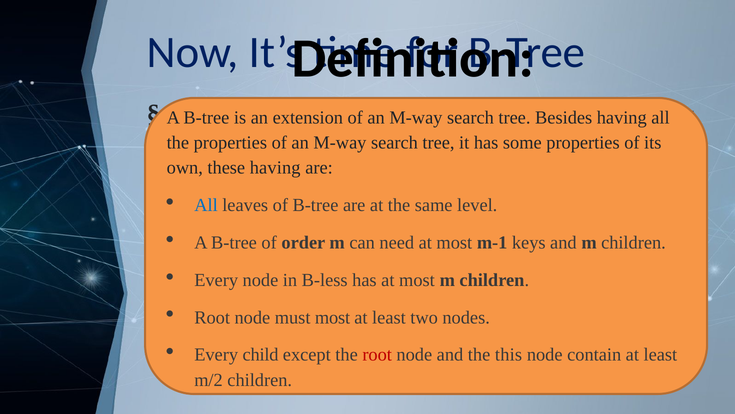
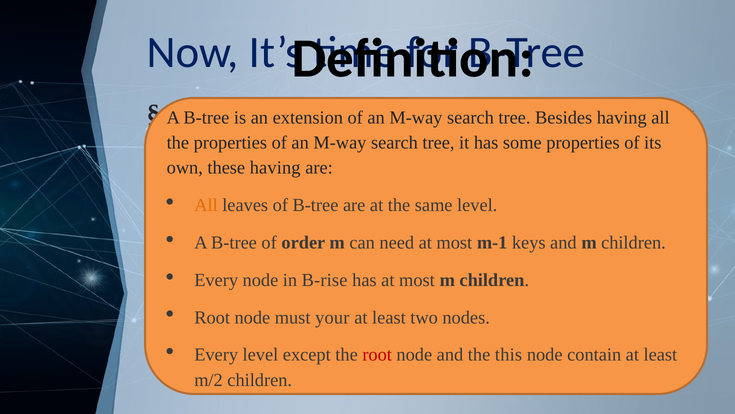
All colour: blue -> orange (206, 205)
B-less: B-less -> B-rise (325, 280)
must most: most -> your (332, 317)
Every child: child -> level (260, 354)
